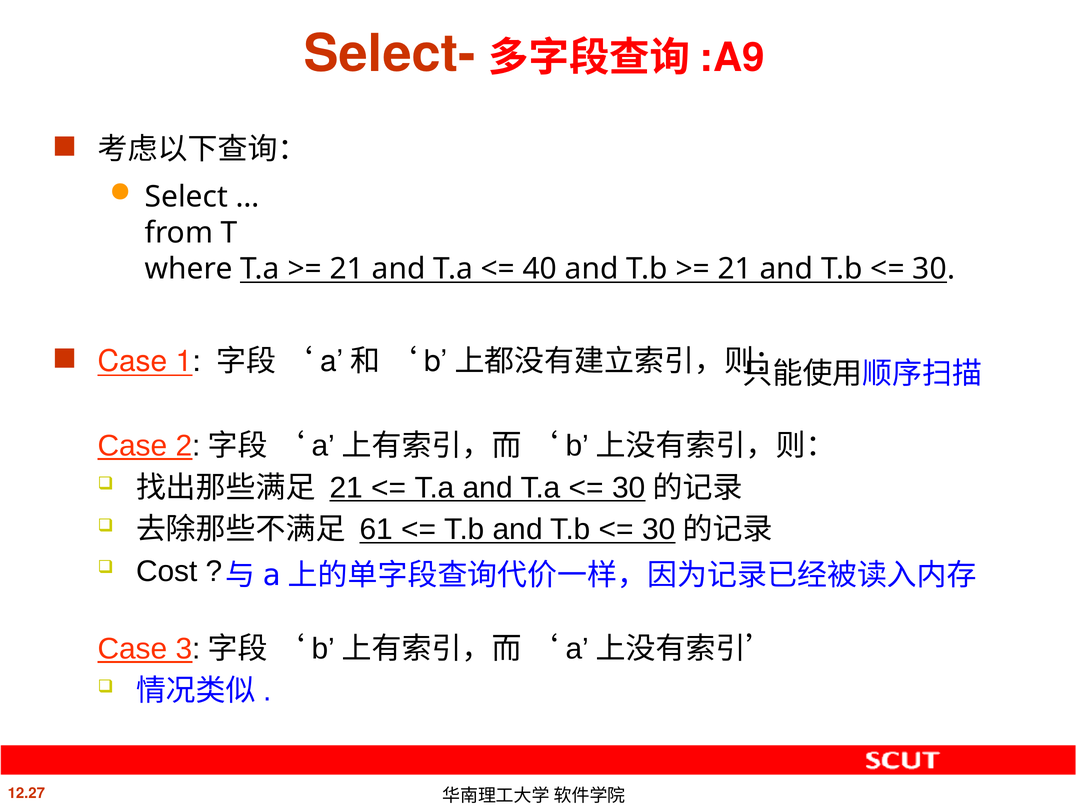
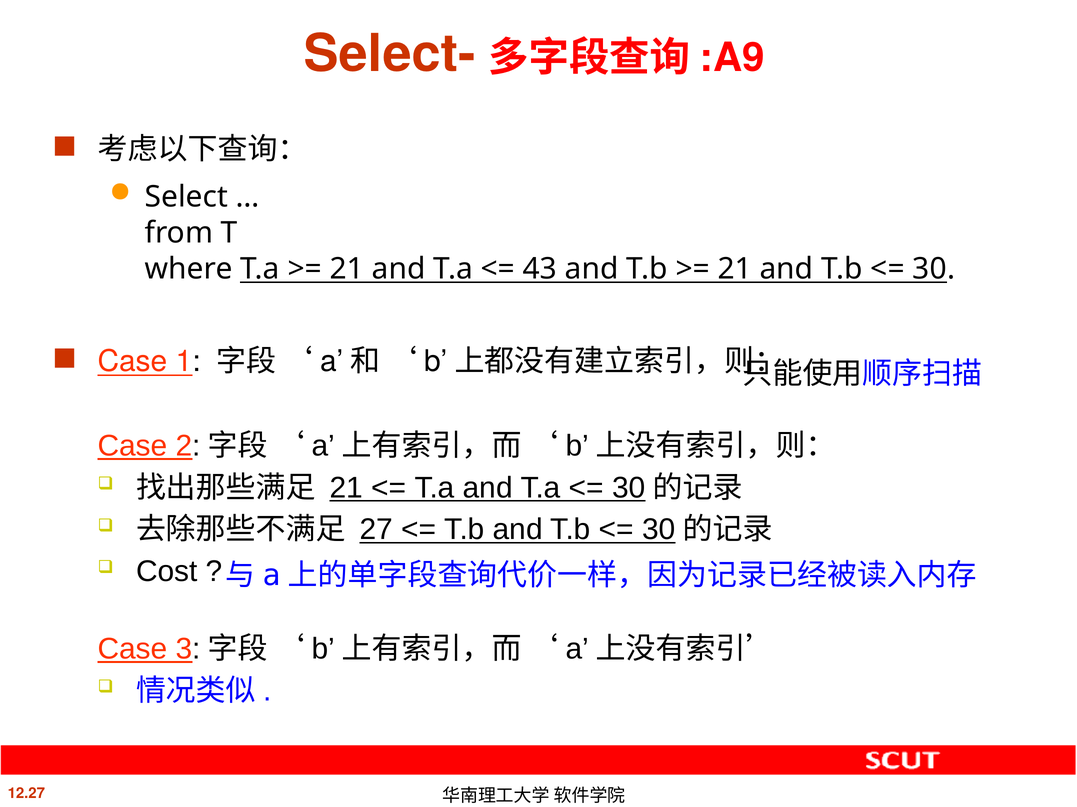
40: 40 -> 43 (540, 269)
61: 61 -> 27 (376, 530)
